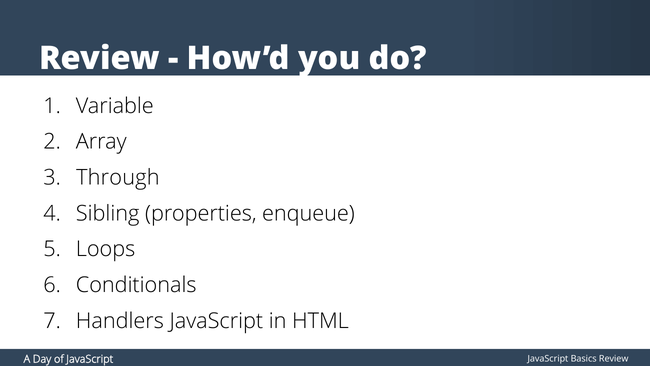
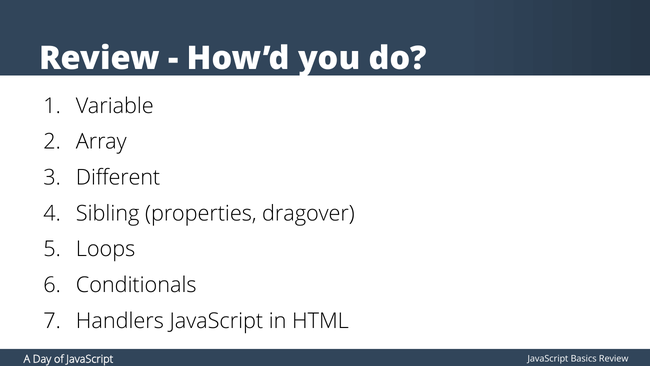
Through: Through -> Different (118, 177)
enqueue: enqueue -> dragover (308, 213)
